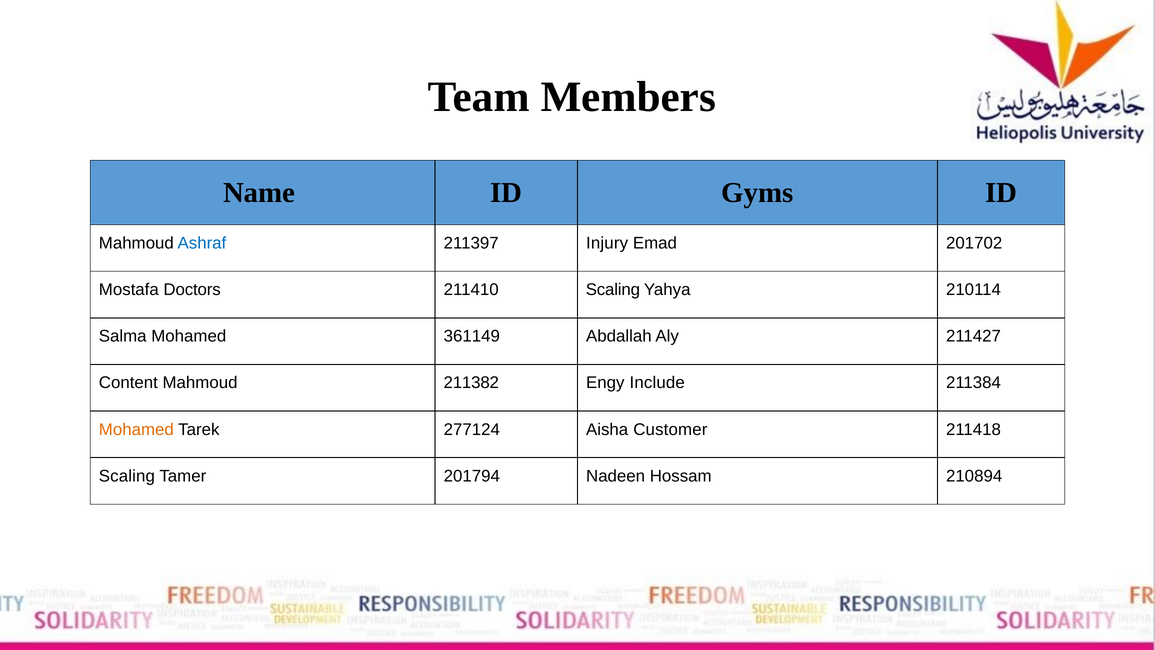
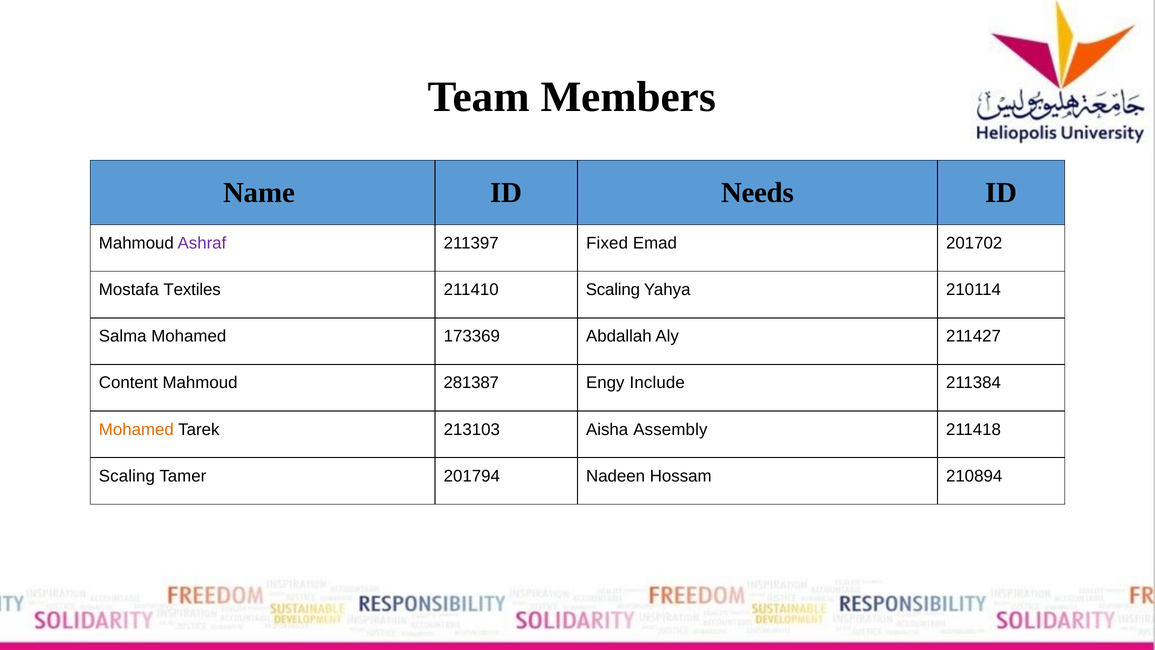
Gyms: Gyms -> Needs (758, 193)
Ashraf colour: blue -> purple (202, 243)
Injury: Injury -> Fixed (607, 243)
Doctors: Doctors -> Textiles (192, 290)
361149: 361149 -> 173369 (472, 336)
211382: 211382 -> 281387 (471, 383)
277124: 277124 -> 213103 (472, 429)
Customer: Customer -> Assembly (670, 429)
